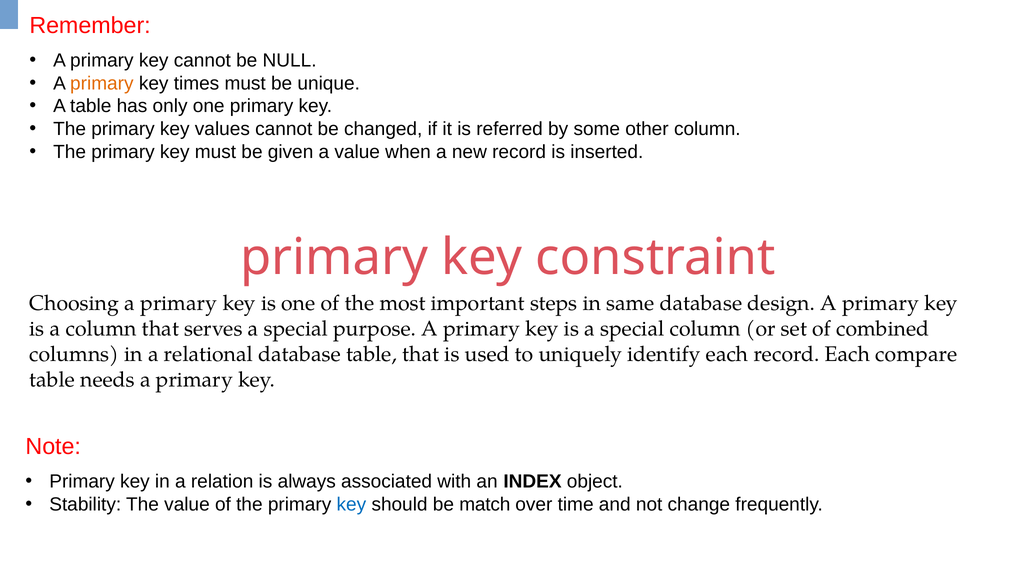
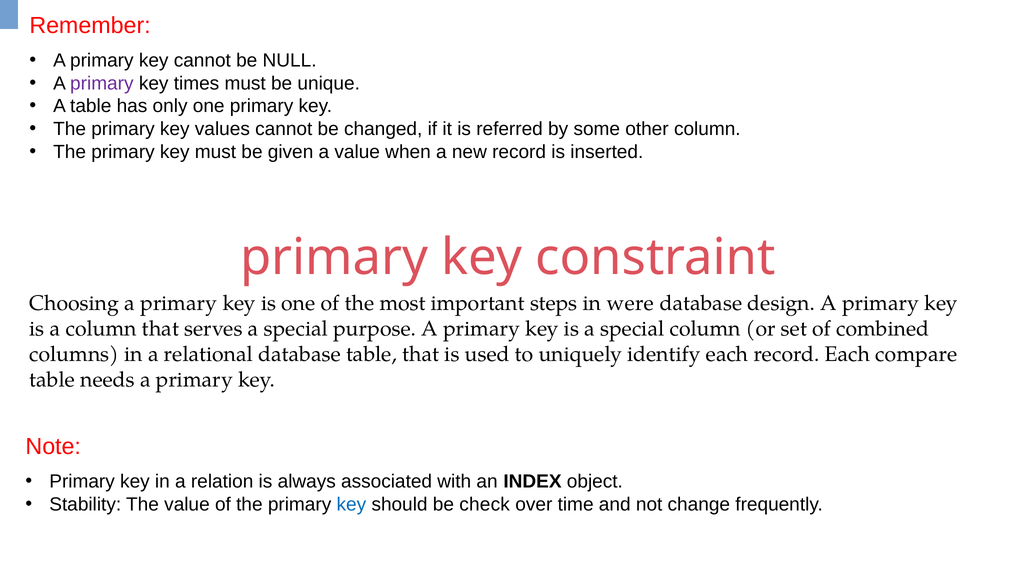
primary colour: orange -> purple (102, 83)
same: same -> were (630, 304)
match: match -> check (485, 505)
